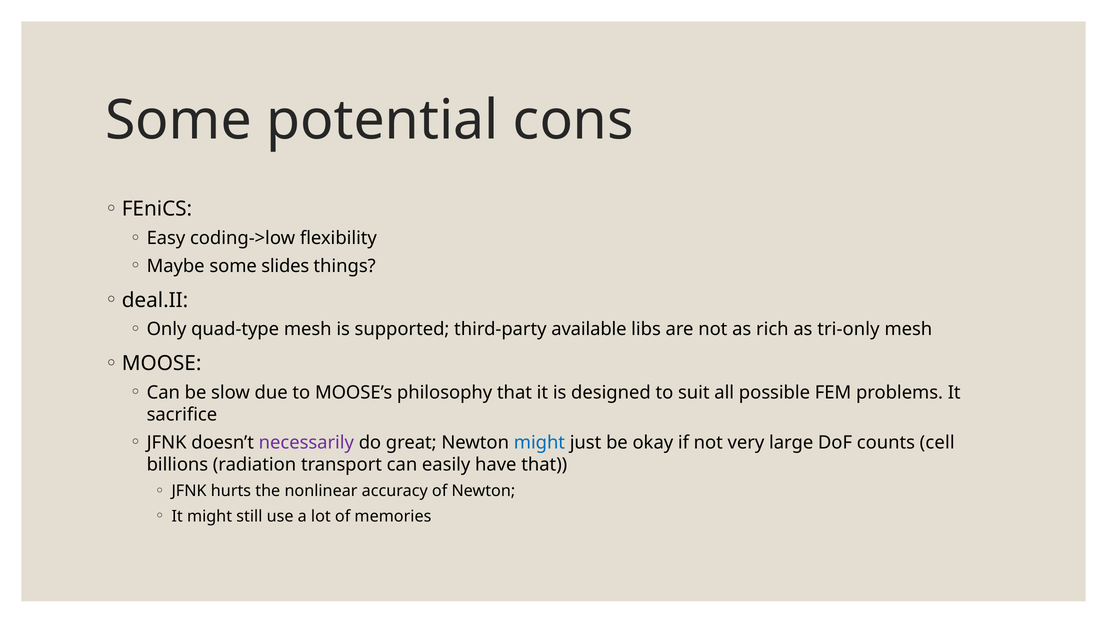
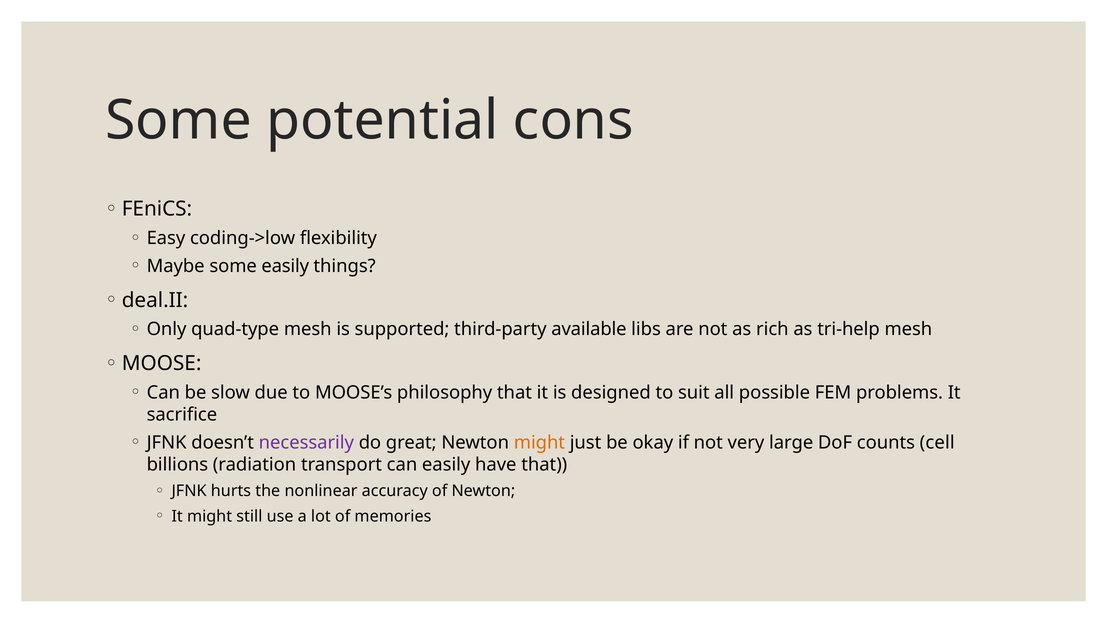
some slides: slides -> easily (285, 266)
tri-only: tri-only -> tri-help (849, 329)
might colour: blue -> orange (539, 442)
